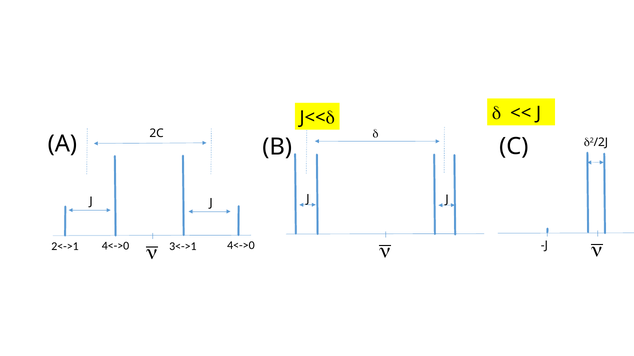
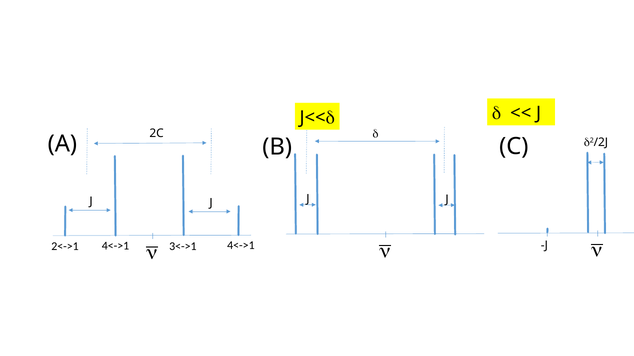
2<->1 4<->0: 4<->0 -> 4<->1 (116, 246)
3<->1 4<->0: 4<->0 -> 4<->1 (241, 246)
